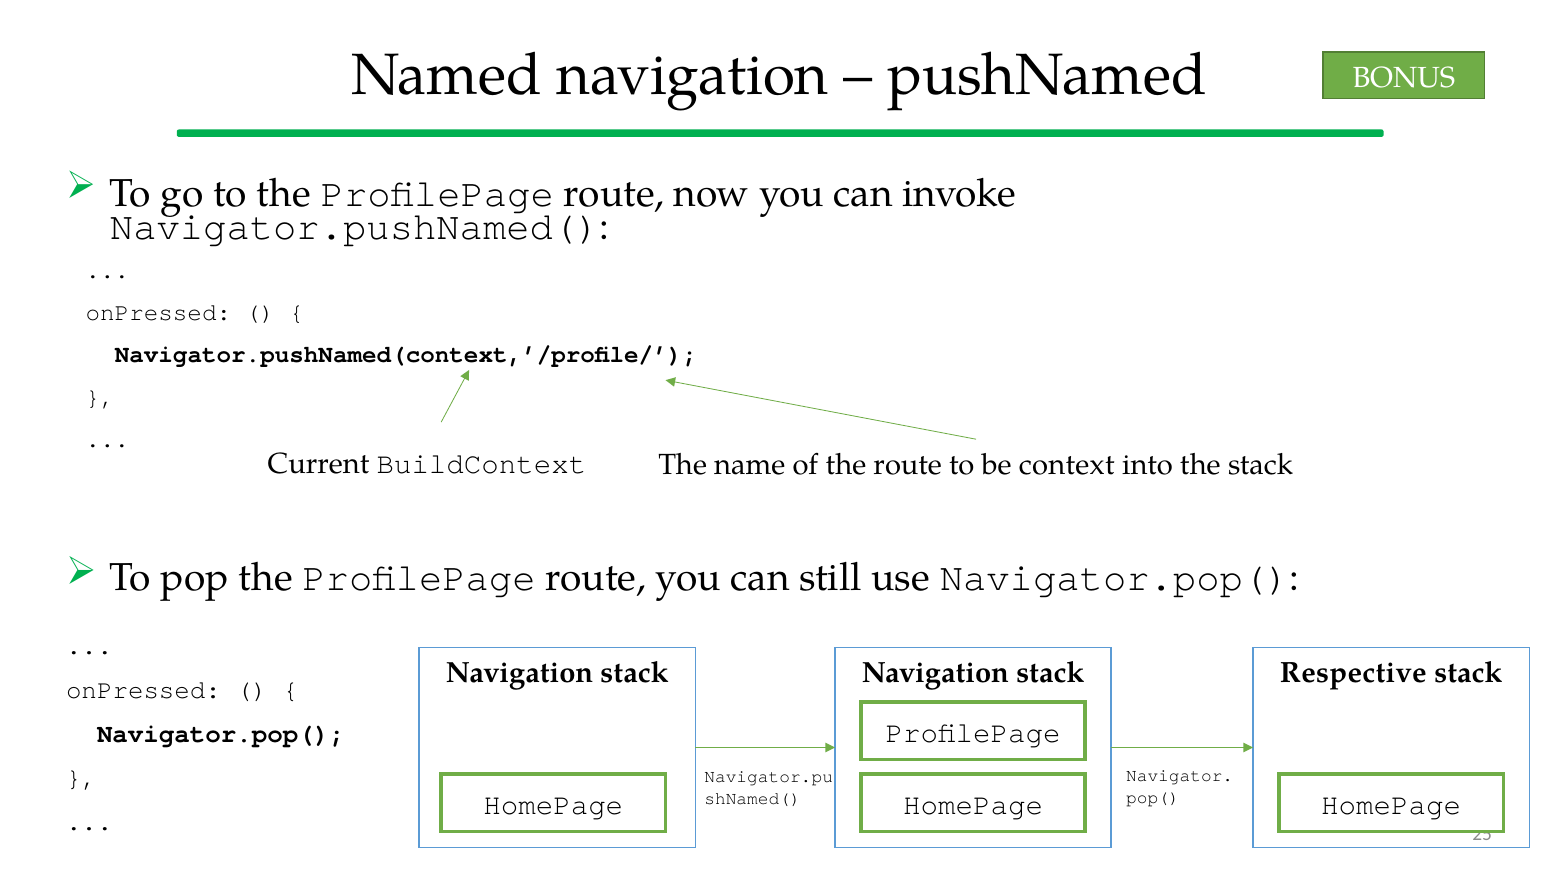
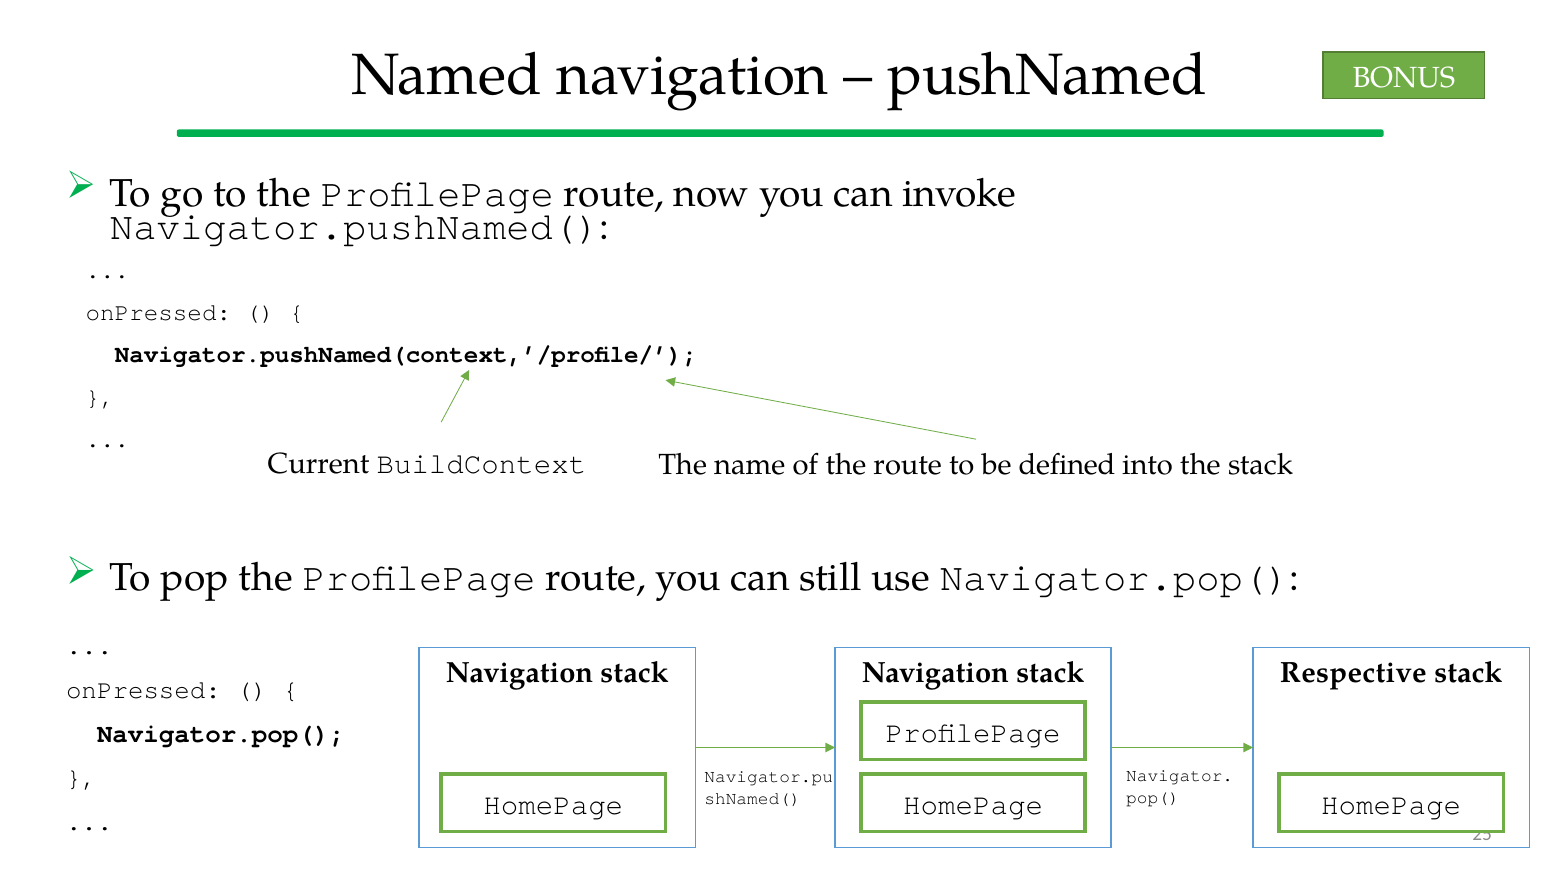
context: context -> defined (1067, 464)
